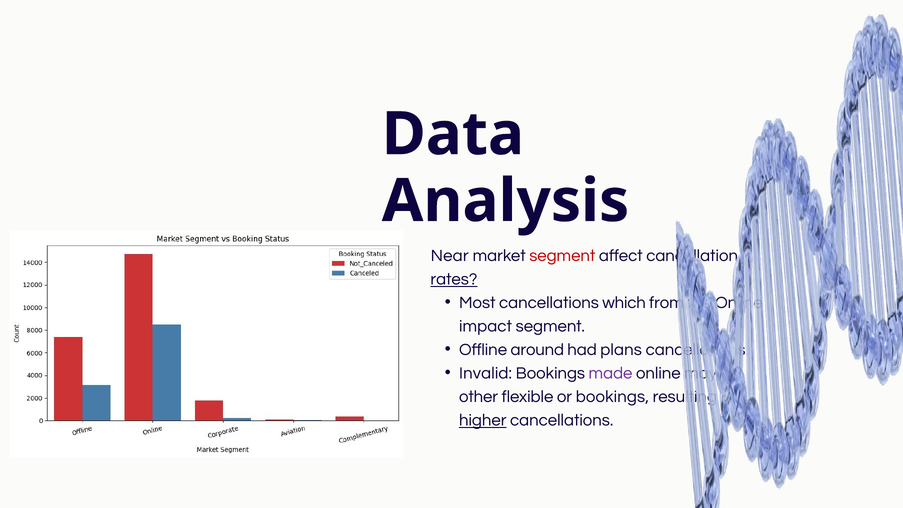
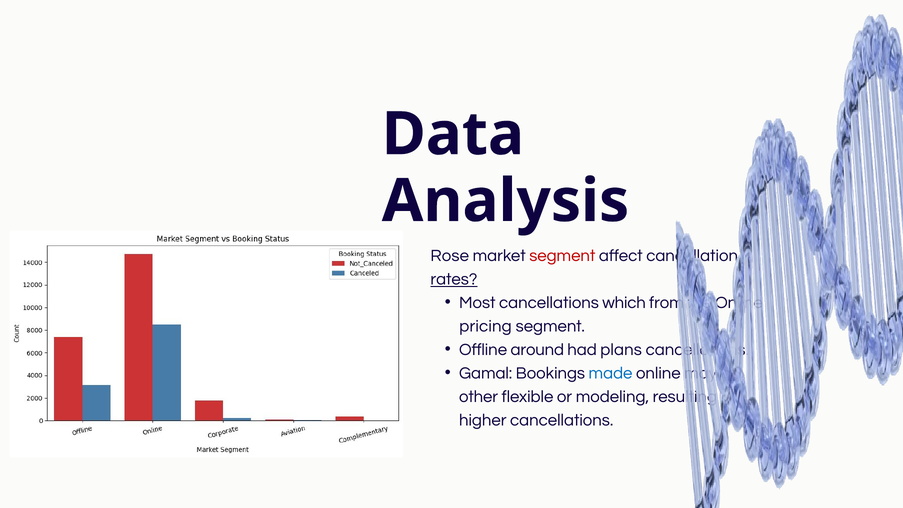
Near: Near -> Rose (450, 256)
impact: impact -> pricing (486, 326)
Invalid: Invalid -> Gamal (486, 373)
made colour: purple -> blue (611, 373)
or bookings: bookings -> modeling (612, 397)
higher underline: present -> none (483, 420)
